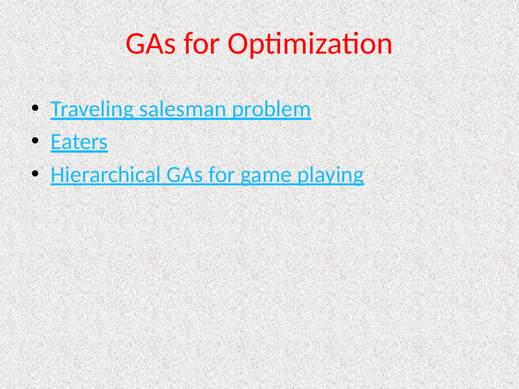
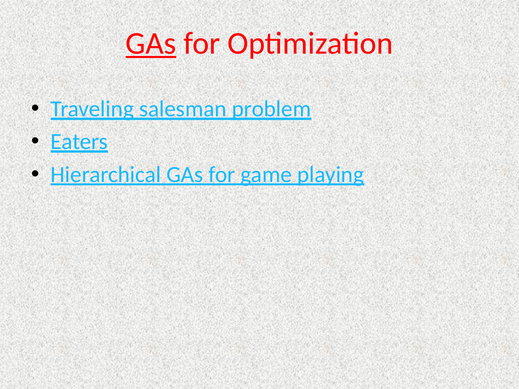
GAs underline: none -> present (151, 43)
